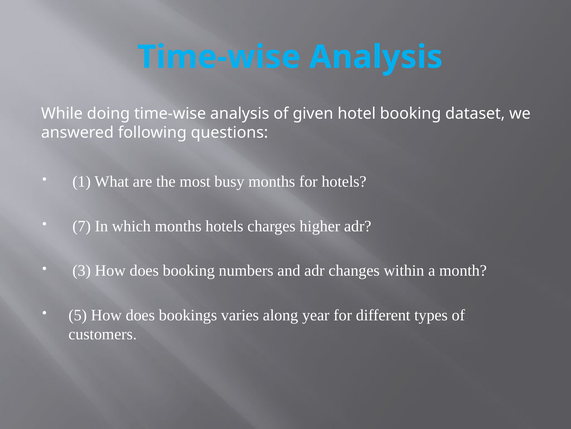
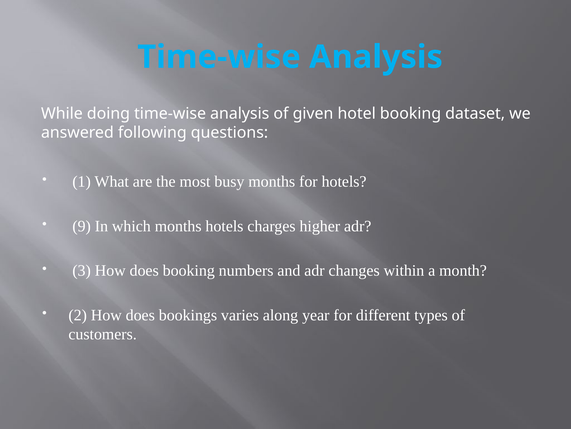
7: 7 -> 9 (82, 226)
5: 5 -> 2 (78, 315)
